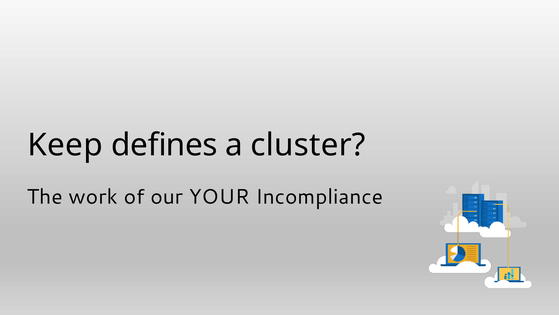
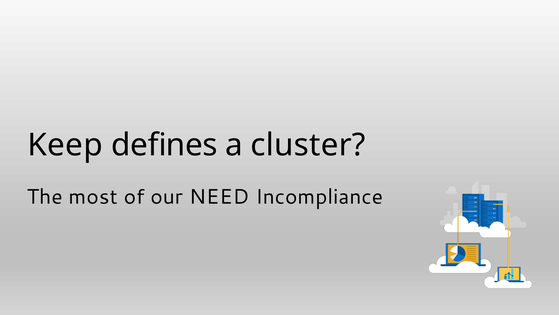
work: work -> most (93, 196)
YOUR: YOUR -> NEED (219, 196)
